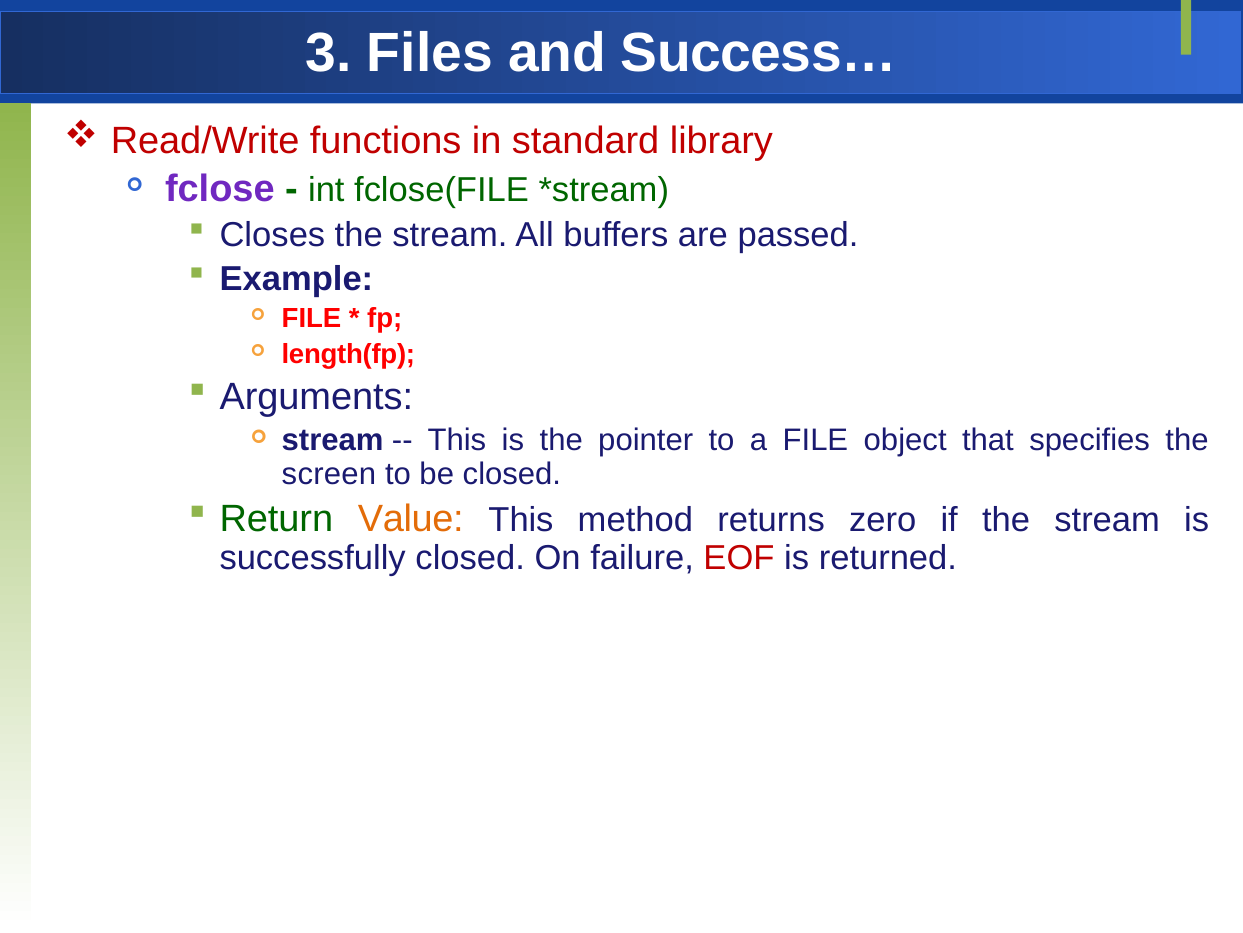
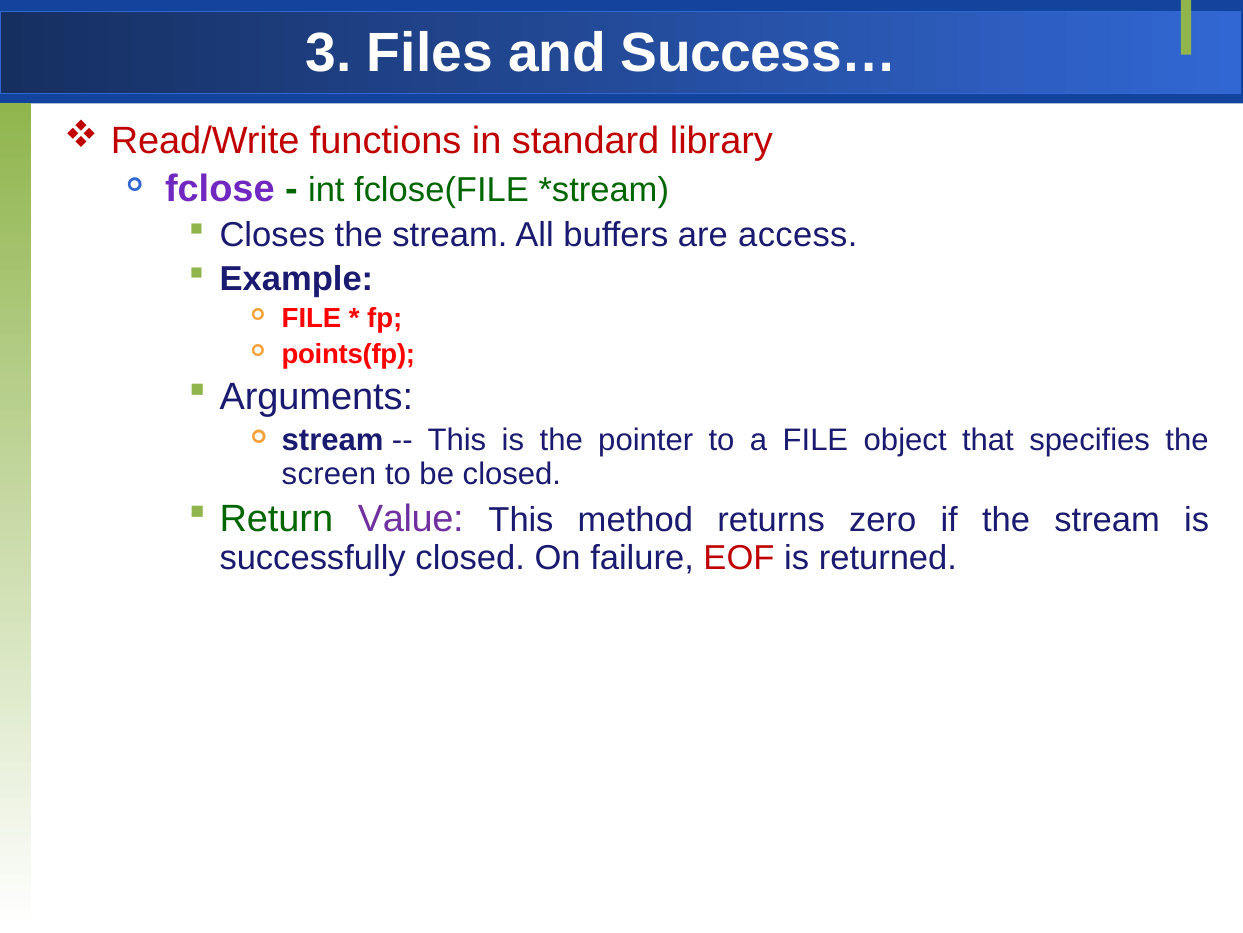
passed: passed -> access (798, 235)
length(fp: length(fp -> points(fp (348, 354)
Value colour: orange -> purple (411, 519)
